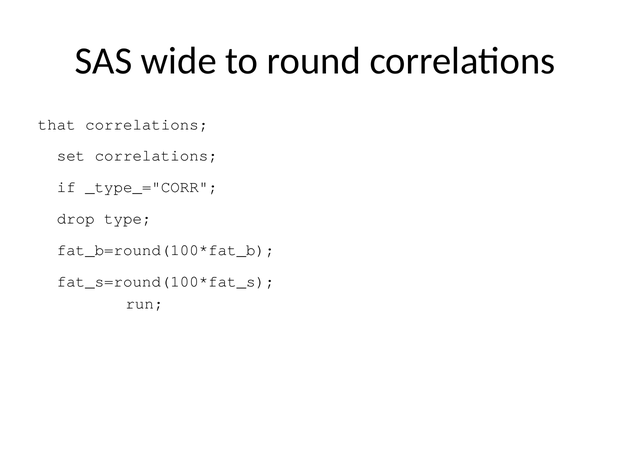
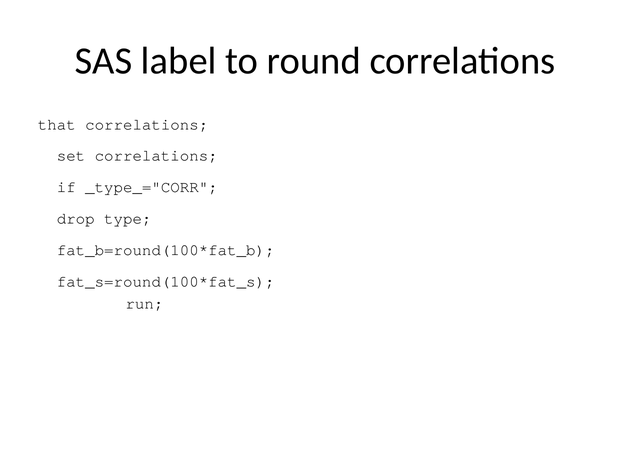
wide: wide -> label (179, 61)
